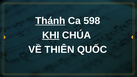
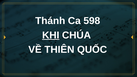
Thánh underline: present -> none (50, 21)
